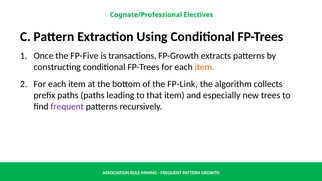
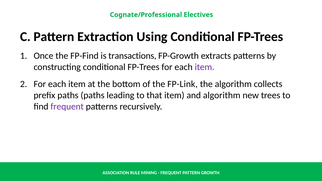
FP-Five: FP-Five -> FP-Find (84, 56)
item colour: orange -> purple (205, 67)
and especially: especially -> algorithm (222, 95)
